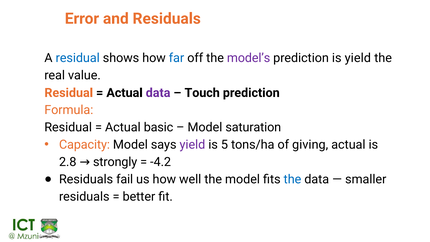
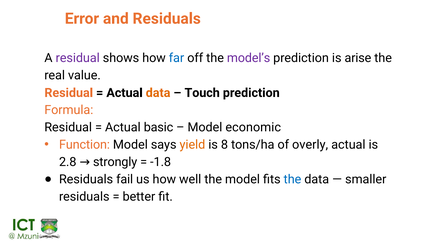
residual colour: blue -> purple (78, 58)
is yield: yield -> arise (358, 58)
data colour: purple -> orange (158, 93)
saturation: saturation -> economic (253, 127)
Capacity: Capacity -> Function (84, 145)
yield colour: purple -> orange (192, 145)
5: 5 -> 8 (224, 145)
giving: giving -> overly (310, 145)
-4.2: -4.2 -> -1.8 (161, 162)
